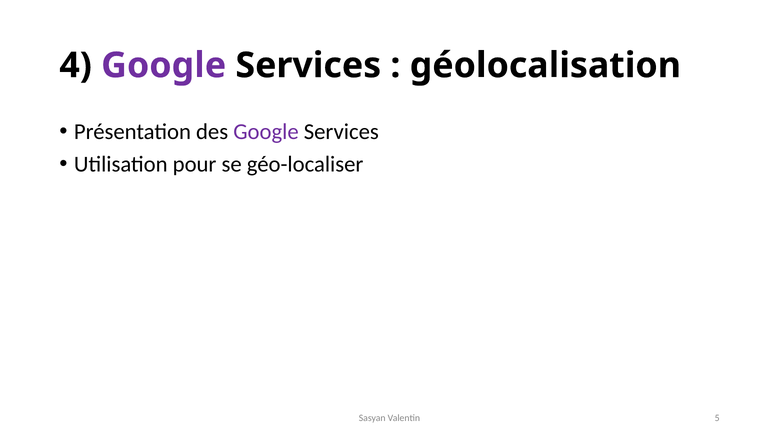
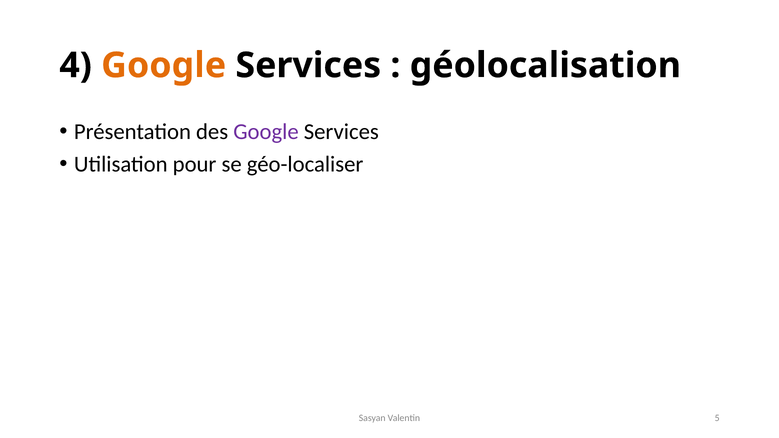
Google colour: purple -> orange (164, 65)
